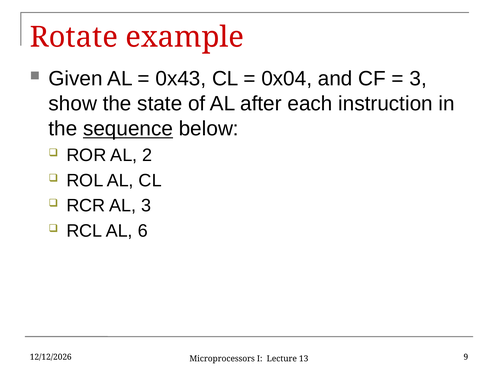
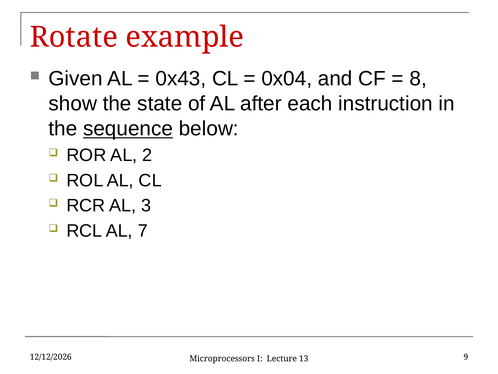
3: 3 -> 8 (418, 79)
6: 6 -> 7 (143, 231)
